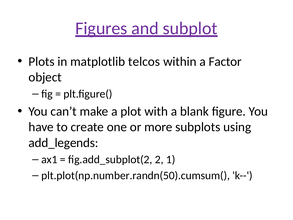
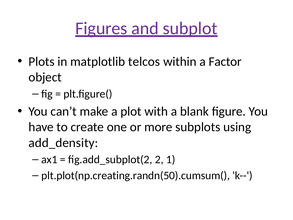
add_legends: add_legends -> add_density (63, 143)
plt.plot(np.number.randn(50).cumsum(: plt.plot(np.number.randn(50).cumsum( -> plt.plot(np.creating.randn(50).cumsum( (136, 175)
